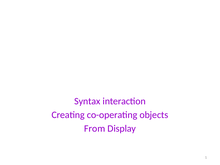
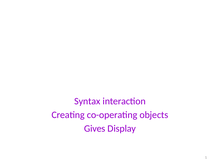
From: From -> Gives (95, 129)
